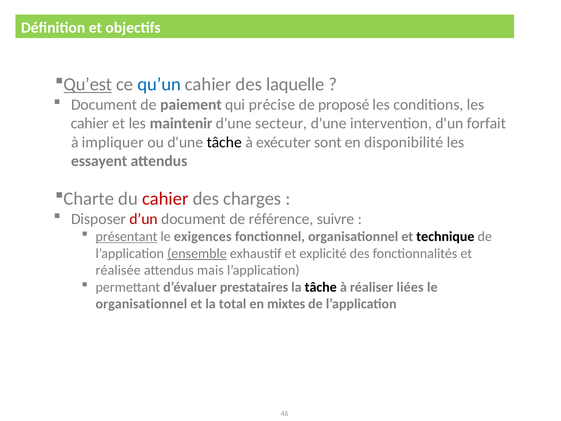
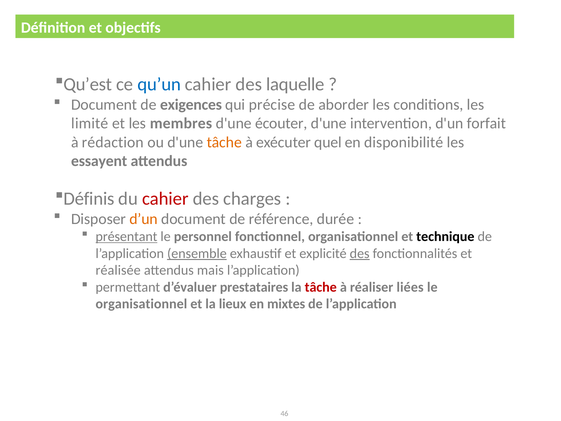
Qu’est underline: present -> none (88, 84)
paiement: paiement -> exigences (191, 105)
proposé: proposé -> aborder (344, 105)
cahier: cahier -> limité (90, 123)
maintenir: maintenir -> membres (181, 123)
secteur: secteur -> écouter (281, 123)
impliquer: impliquer -> rédaction (113, 142)
tâche colour: black -> orange (224, 142)
sont: sont -> quel (328, 142)
Charte: Charte -> Définis (89, 198)
d’un colour: red -> orange (144, 219)
suivre: suivre -> durée (336, 219)
exigences: exigences -> personnel (203, 236)
des underline: none -> present (360, 253)
tâche colour: black -> red (321, 287)
total: total -> lieux (233, 304)
